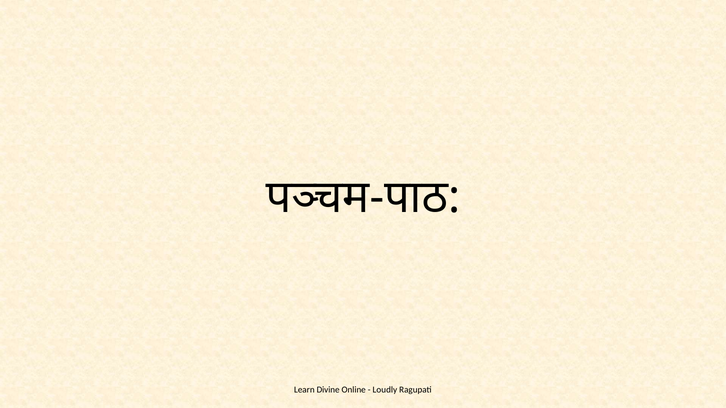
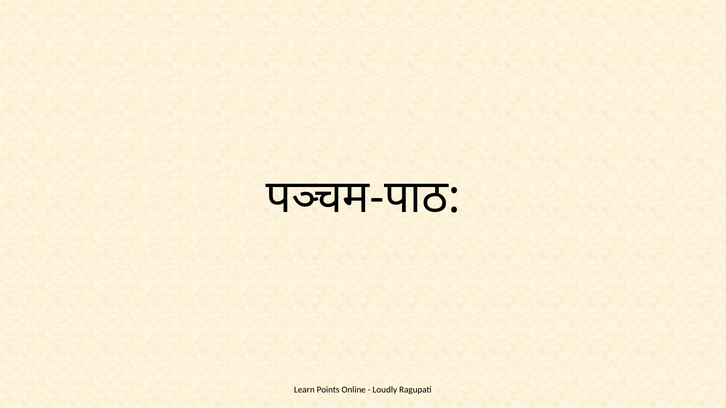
Divine: Divine -> Points (328, 390)
